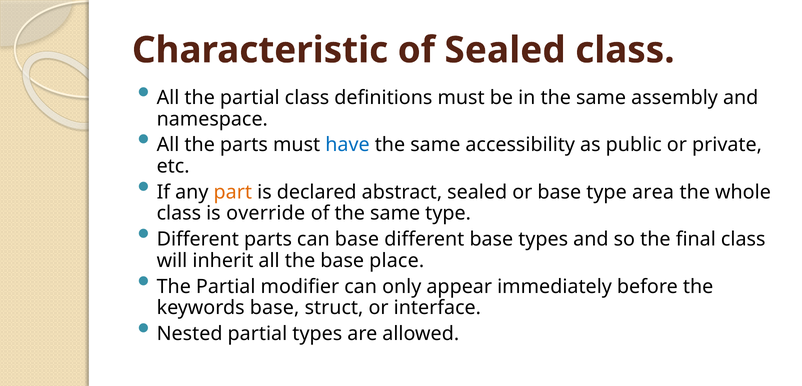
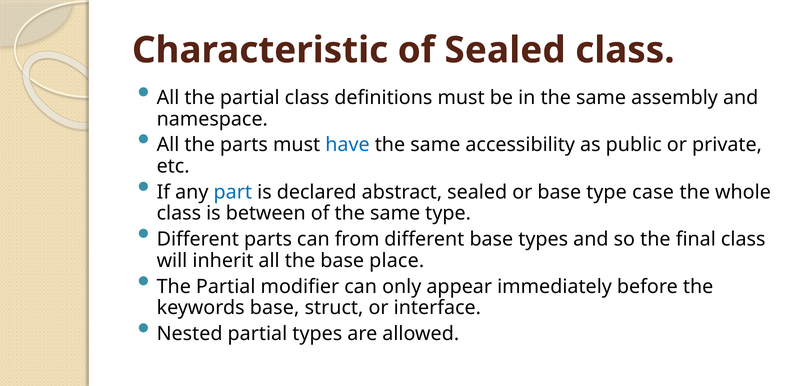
part colour: orange -> blue (233, 192)
area: area -> case (653, 192)
override: override -> between (266, 213)
can base: base -> from (357, 239)
